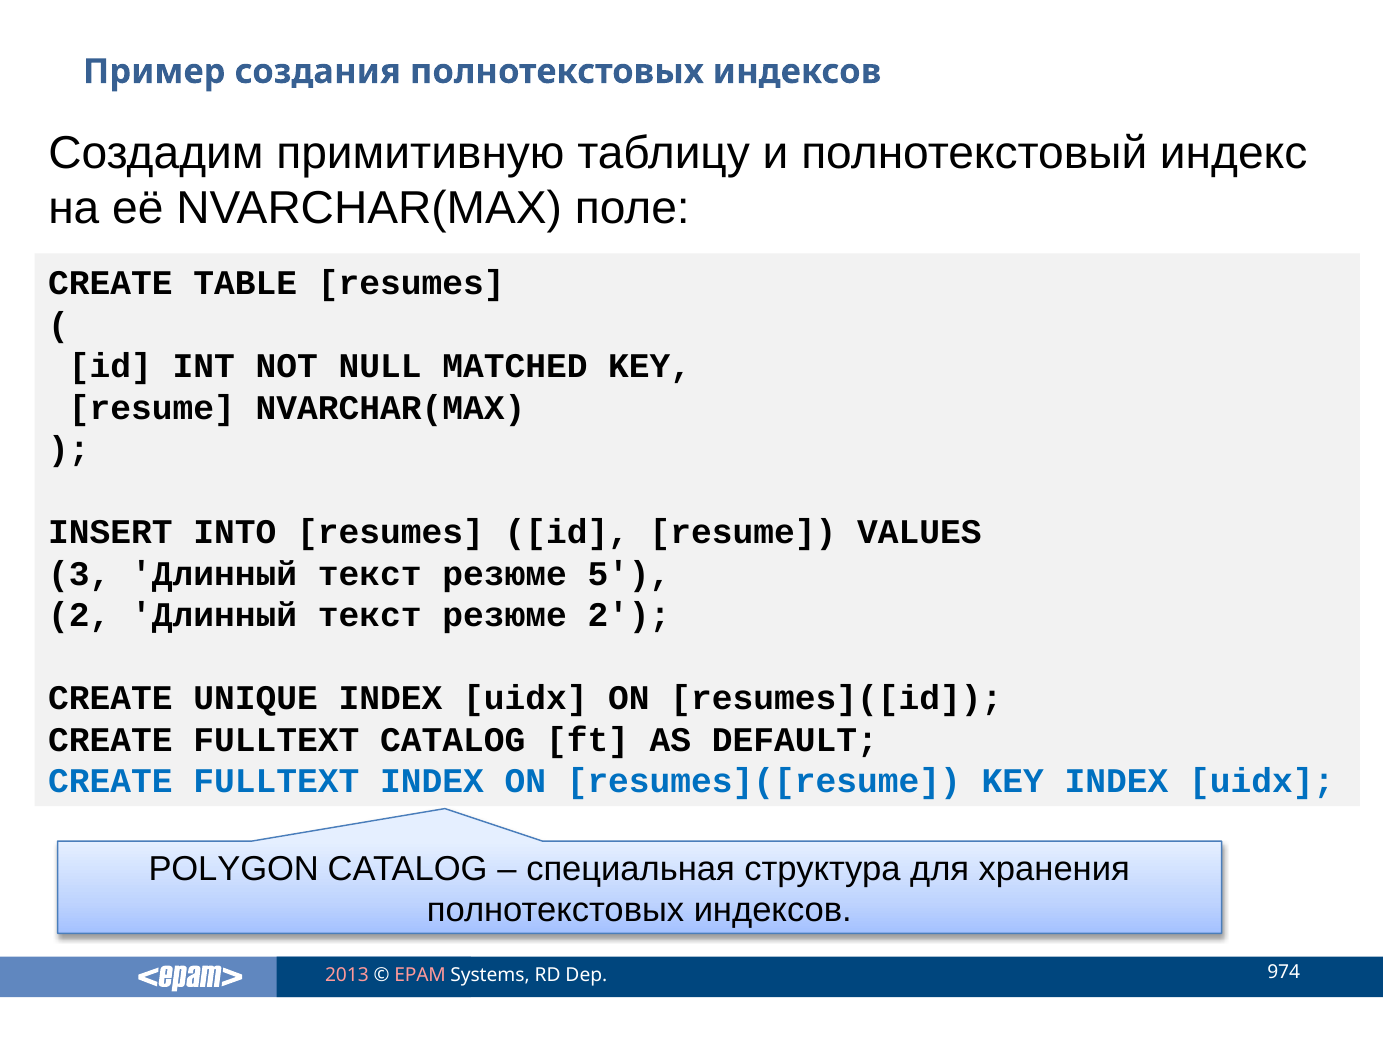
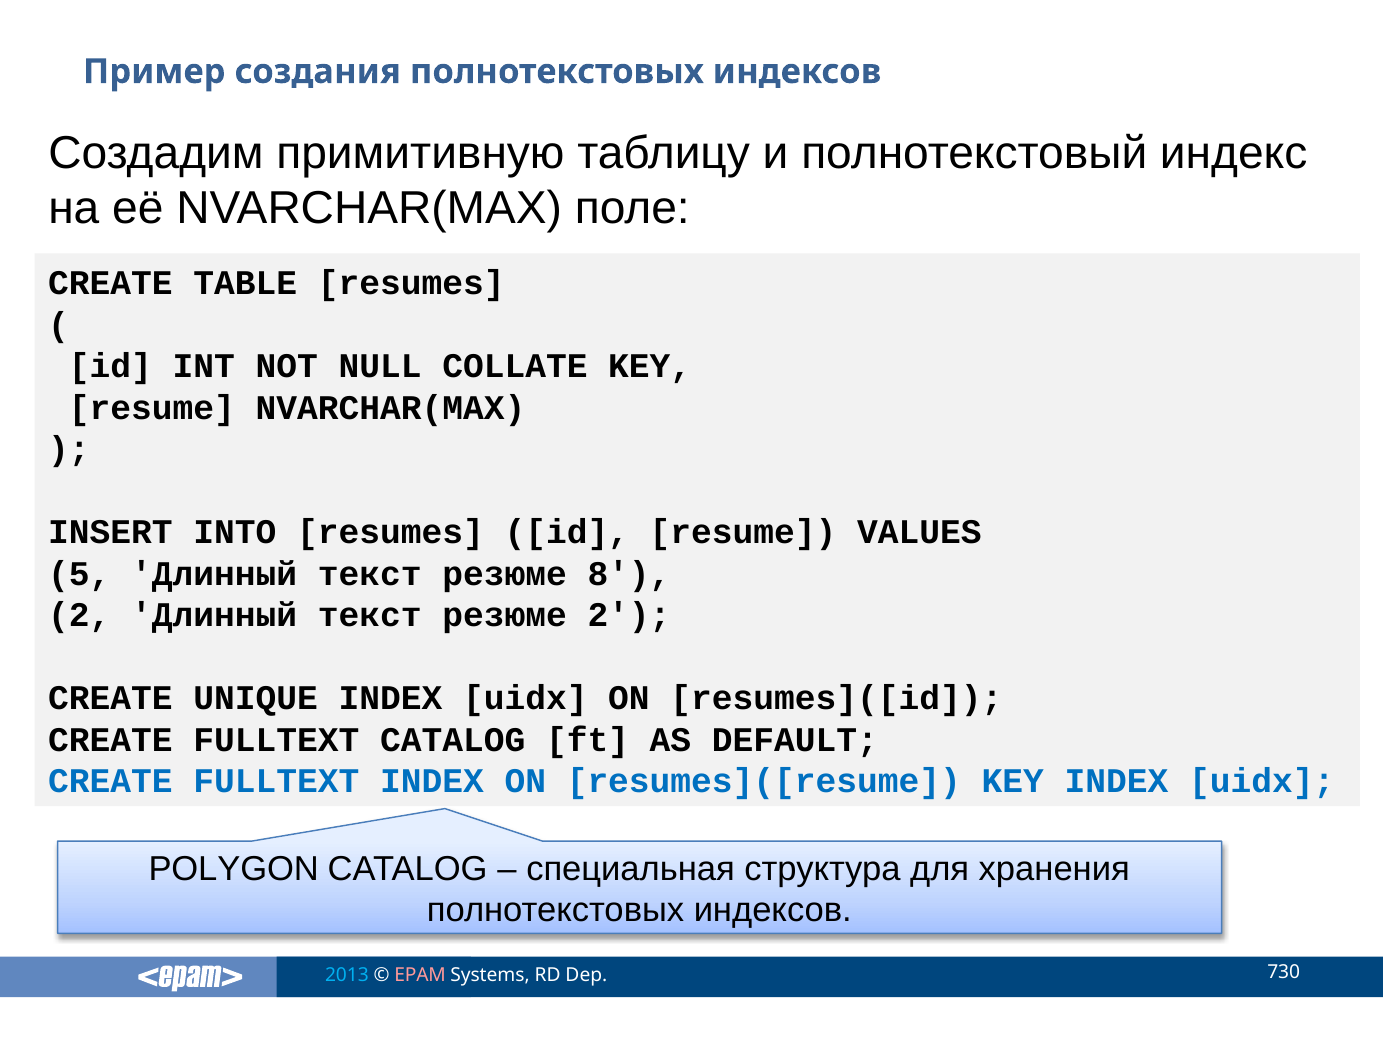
MATCHED: MATCHED -> COLLATE (515, 366)
3: 3 -> 5 (79, 574)
5: 5 -> 8 (629, 574)
2013 colour: pink -> light blue (347, 975)
974: 974 -> 730 (1284, 972)
